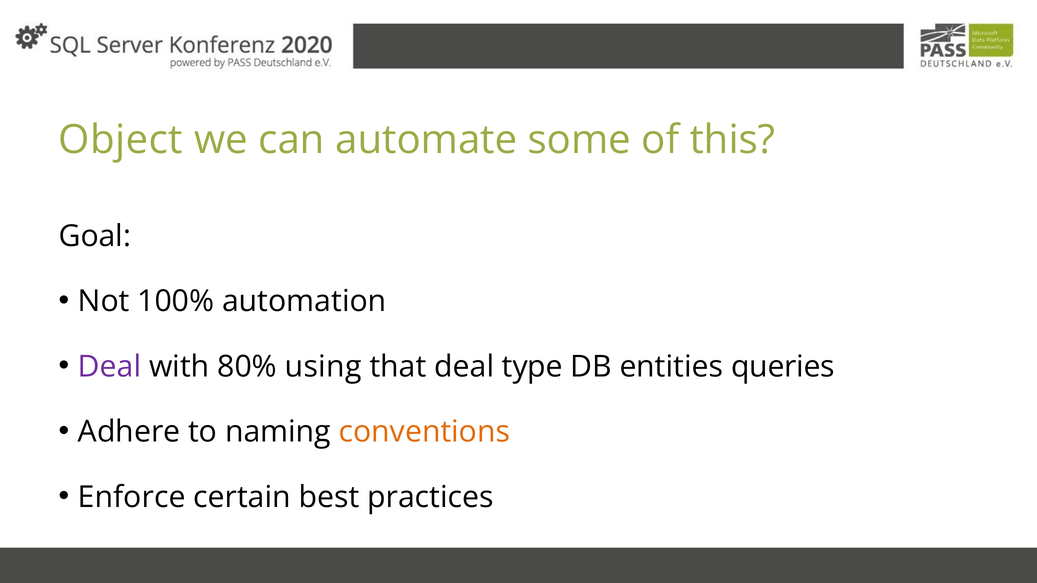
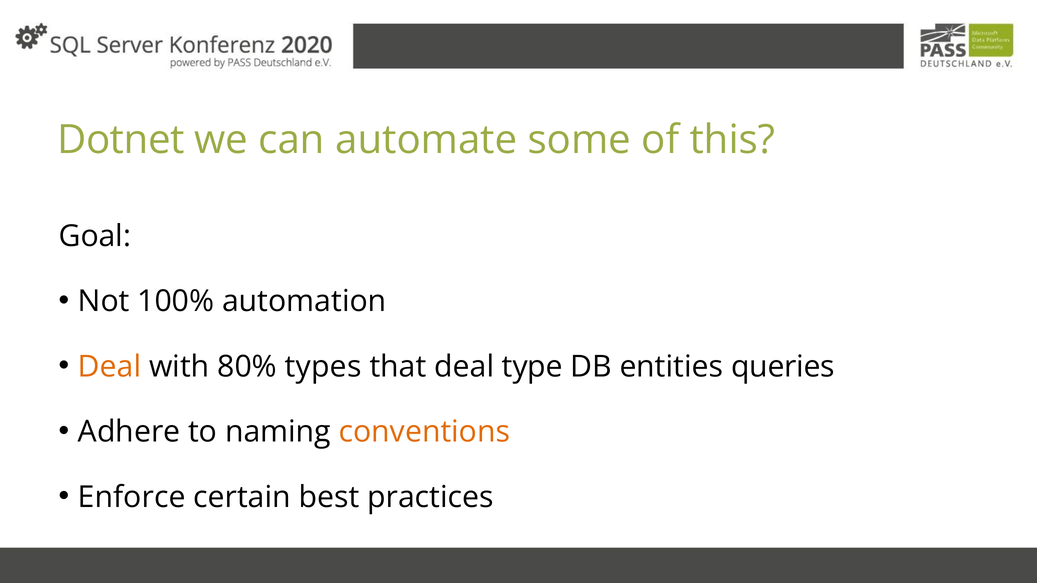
Object: Object -> Dotnet (121, 140)
Deal colour: purple -> orange (110, 367)
using: using -> types (323, 367)
